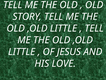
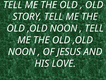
LITTLE: LITTLE -> NOON (64, 28)
LITTLE: LITTLE -> NOON (22, 52)
